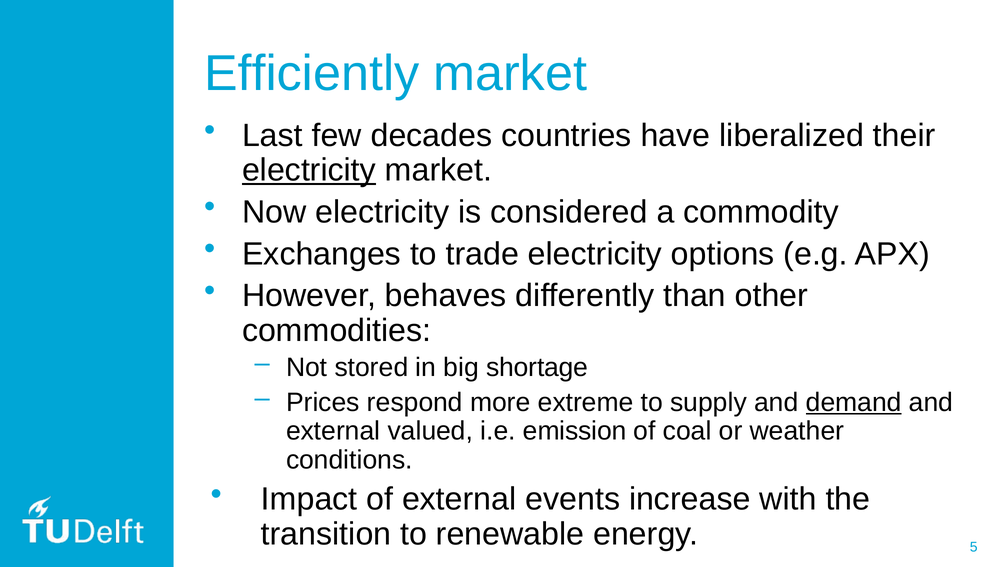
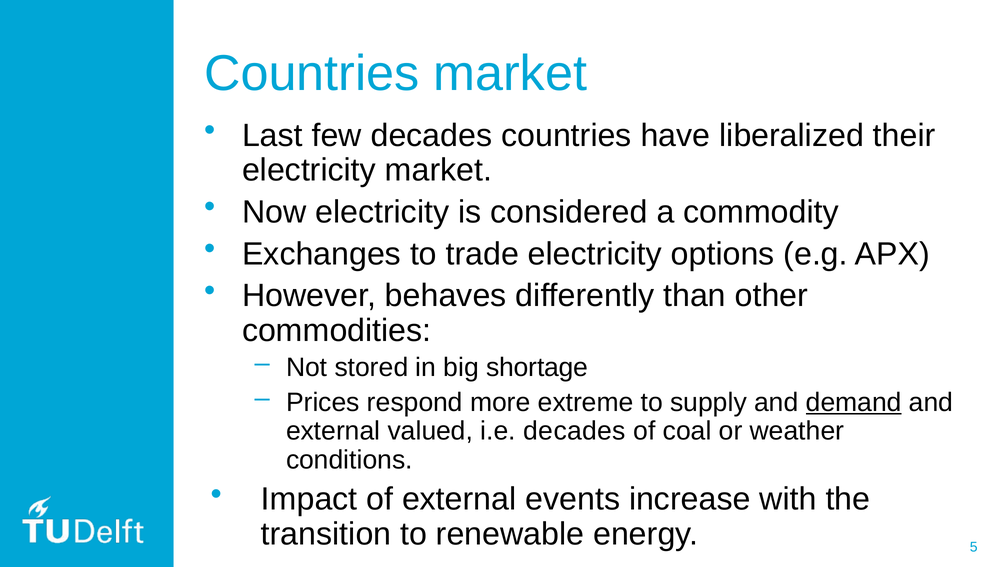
Efficiently: Efficiently -> Countries (312, 73)
electricity underline: present -> none (309, 170)
i.e emission: emission -> decades (574, 431)
